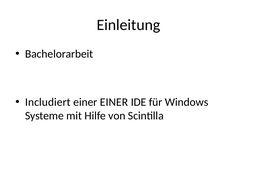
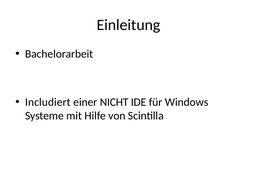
einer EINER: EINER -> NICHT (114, 102)
